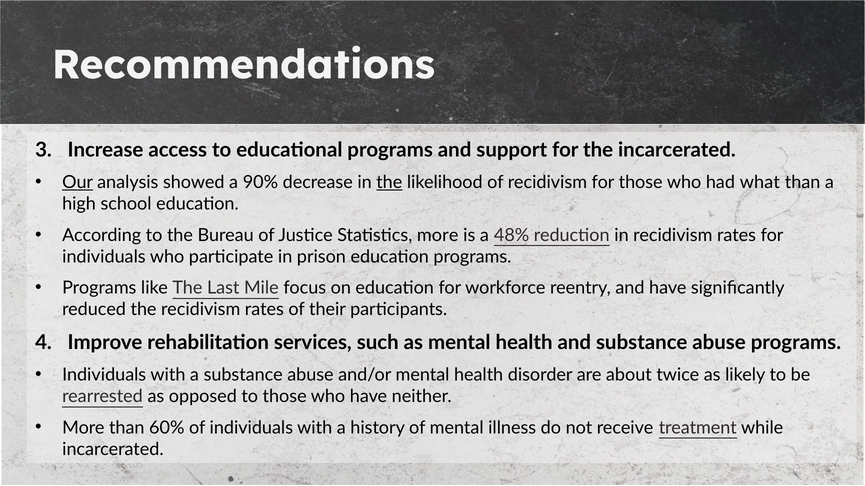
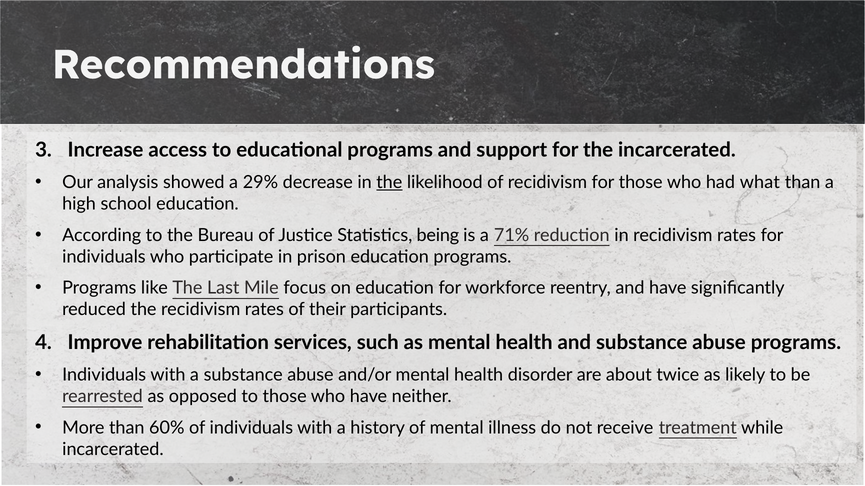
Our underline: present -> none (78, 183)
90%: 90% -> 29% (260, 183)
Statistics more: more -> being (438, 235)
48%: 48% -> 71% (512, 235)
